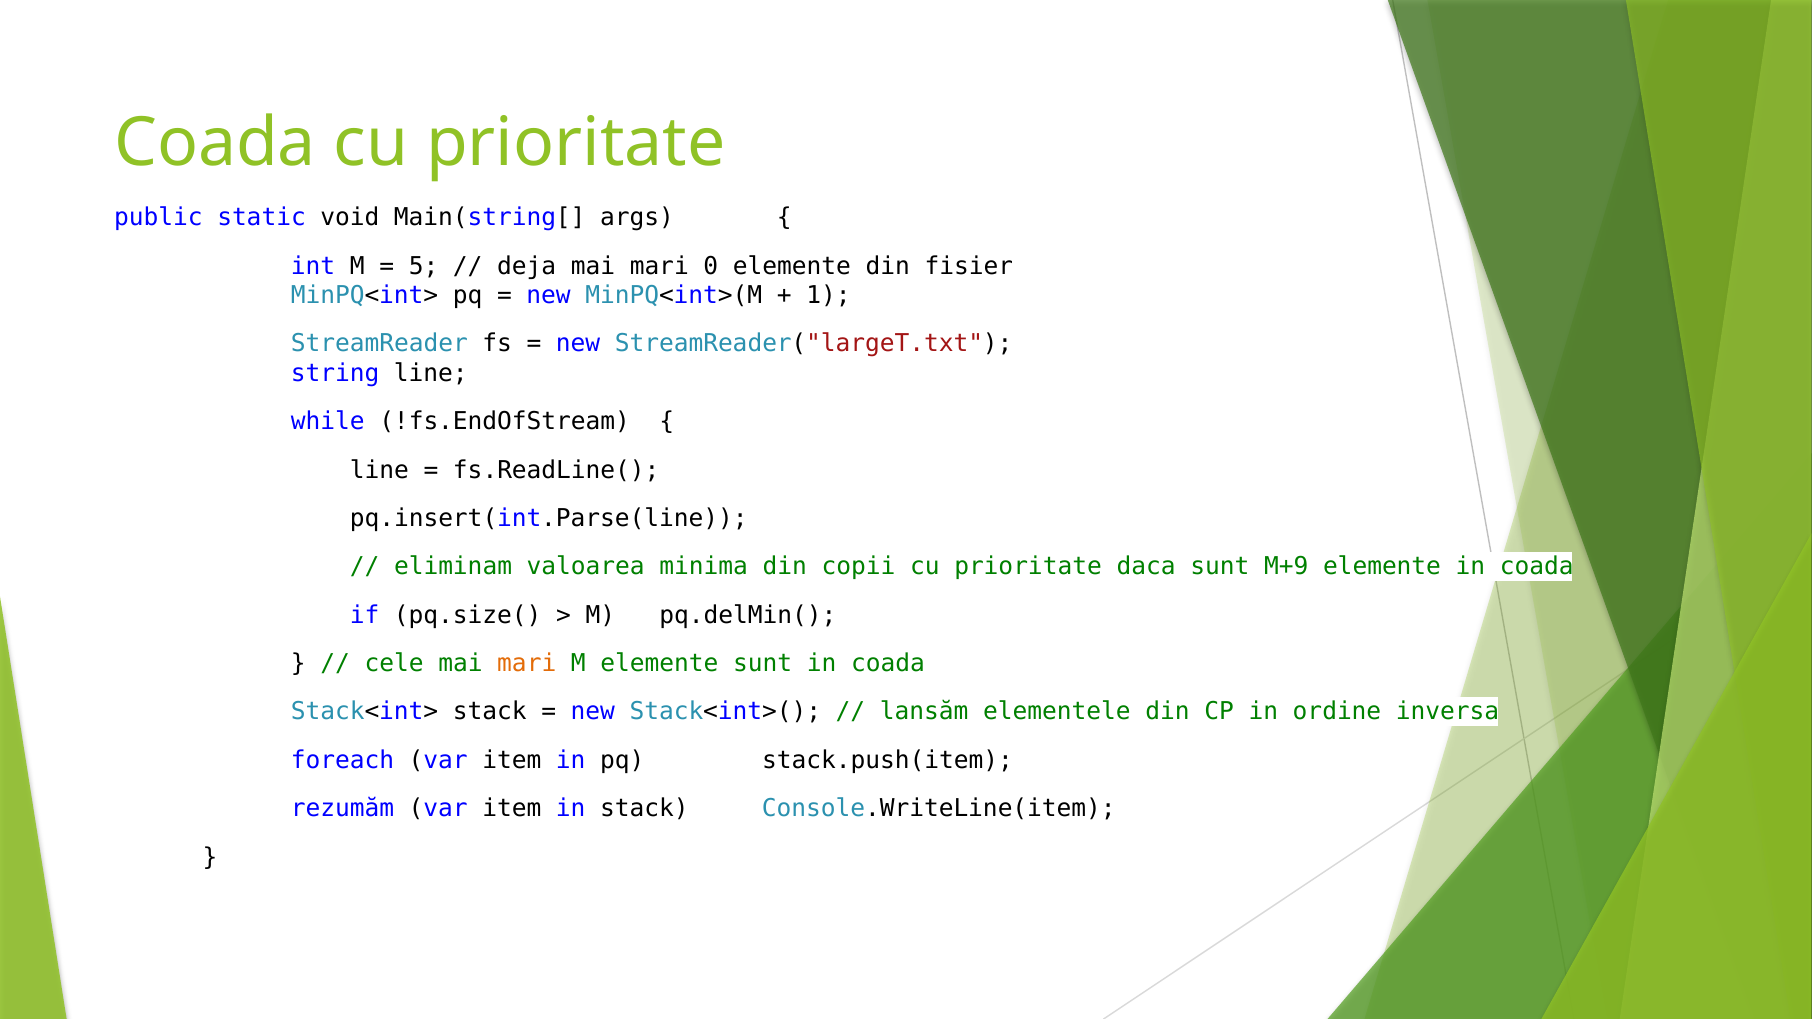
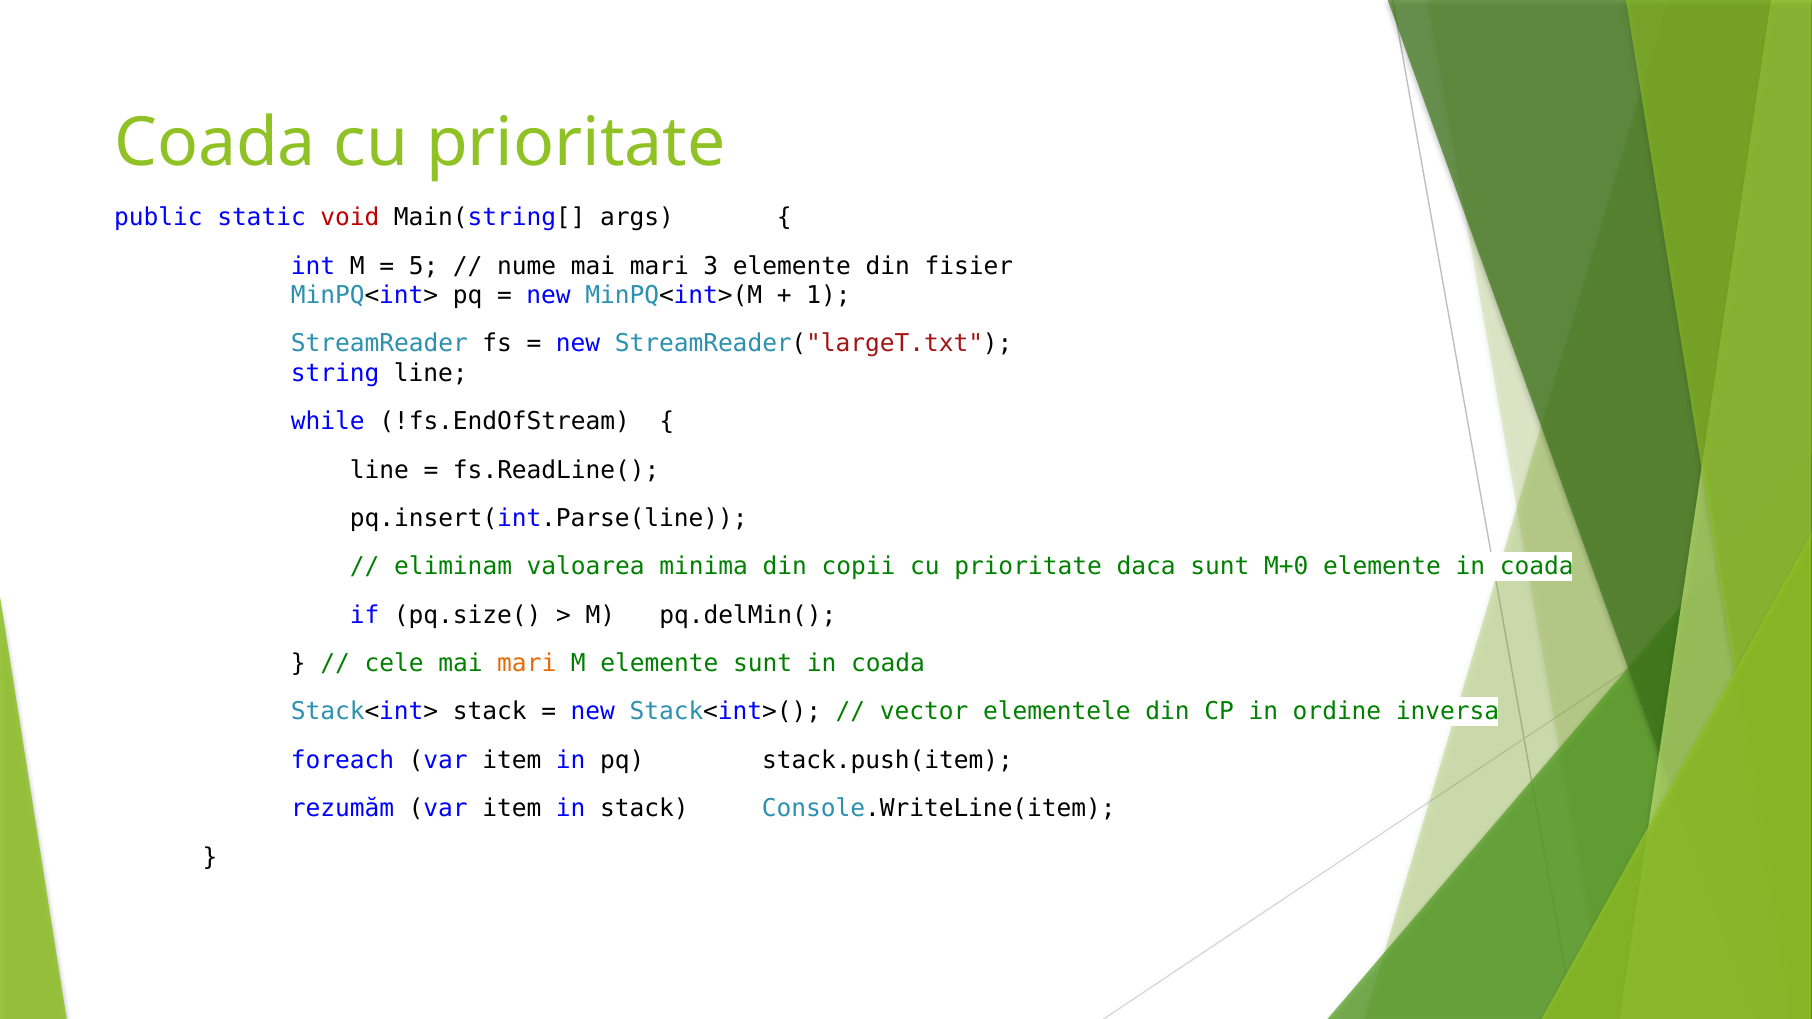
void colour: black -> red (350, 218)
deja: deja -> nume (527, 266)
0: 0 -> 3 (711, 266)
M+9: M+9 -> M+0 (1286, 567)
lansăm: lansăm -> vector (924, 712)
